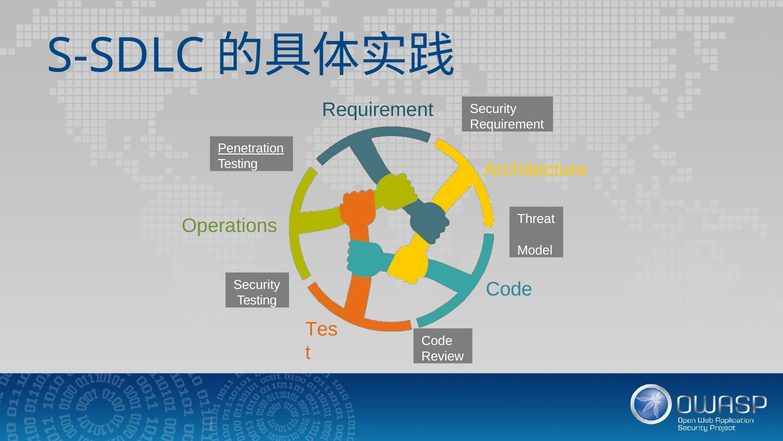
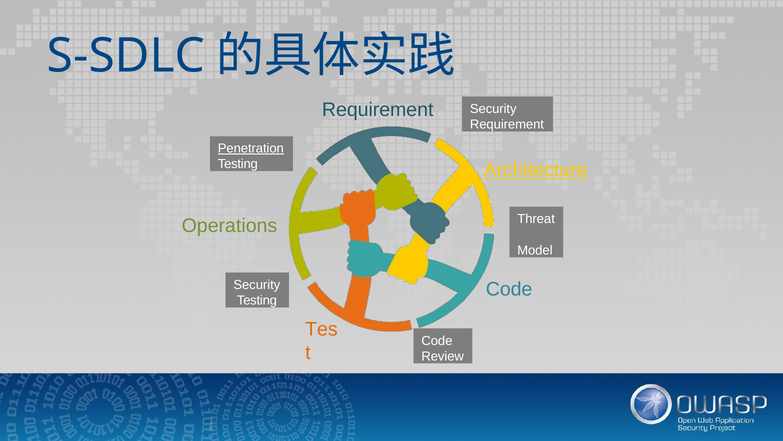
Architecture underline: none -> present (536, 170)
